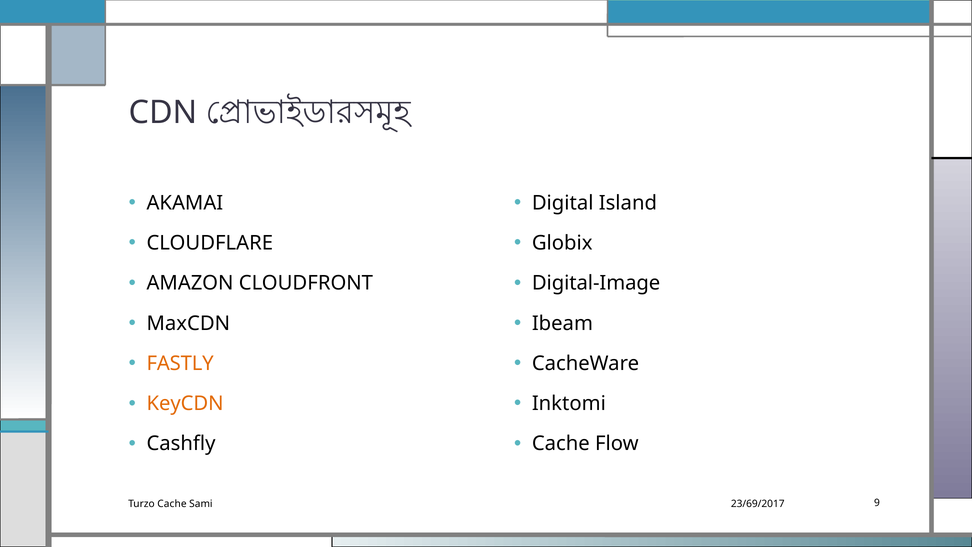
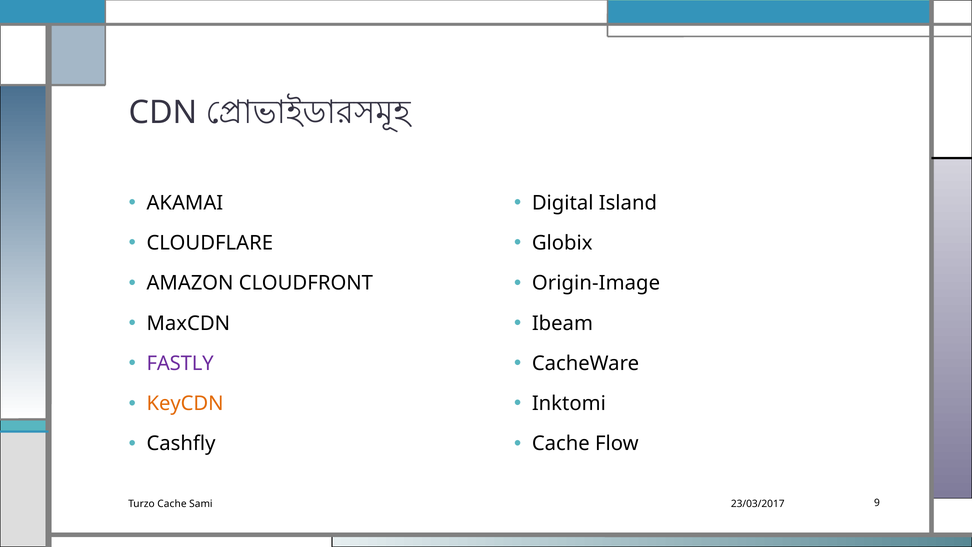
Digital-Image: Digital-Image -> Origin-Image (596, 283)
FASTLY colour: orange -> purple (180, 363)
23/69/2017: 23/69/2017 -> 23/03/2017 (758, 504)
